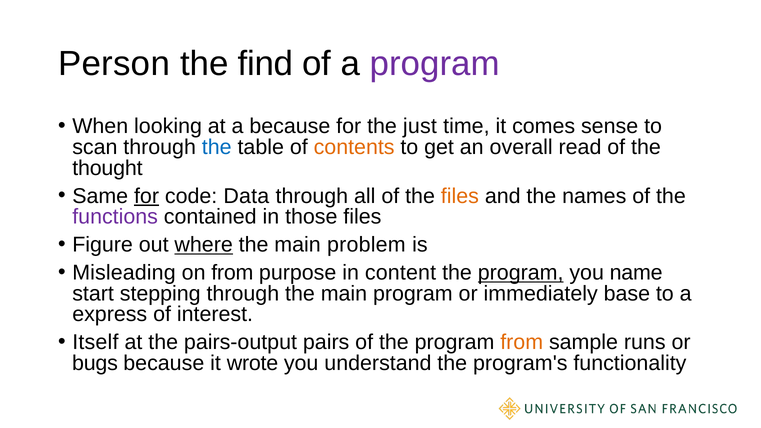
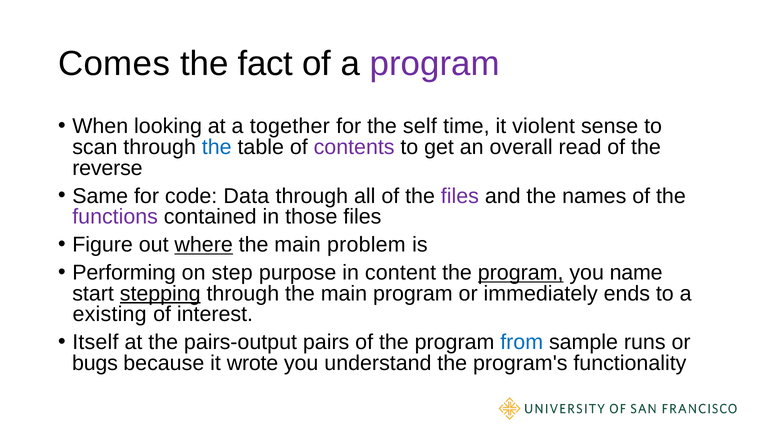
Person: Person -> Comes (114, 64)
find: find -> fact (265, 64)
a because: because -> together (290, 126)
just: just -> self (420, 126)
comes: comes -> violent (544, 126)
contents colour: orange -> purple (354, 147)
thought: thought -> reverse (107, 168)
for underline: present -> none (147, 196)
files colour: orange -> purple (460, 196)
Misleading: Misleading -> Performing (124, 273)
on from: from -> step (232, 273)
stepping underline: none -> present (160, 294)
base: base -> ends (627, 294)
express: express -> existing (110, 314)
from colour: orange -> blue (522, 342)
